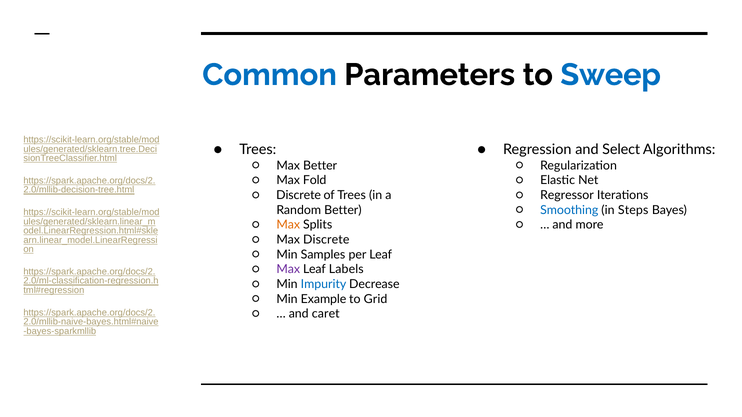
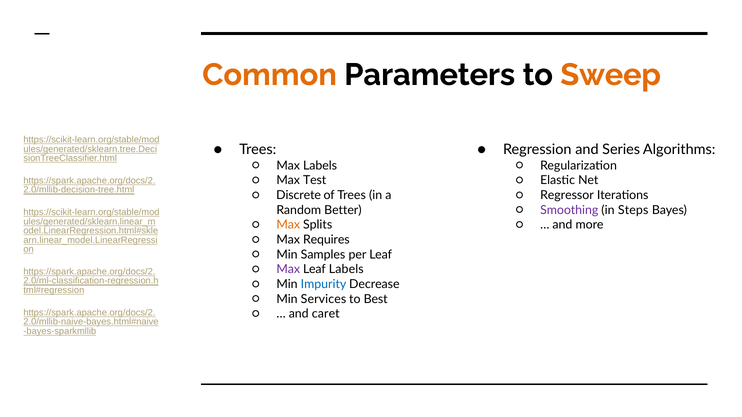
Common colour: blue -> orange (270, 75)
Sweep colour: blue -> orange (611, 75)
Select: Select -> Series (621, 150)
Max Better: Better -> Labels (320, 166)
Fold: Fold -> Test (315, 180)
Smoothing colour: blue -> purple (569, 210)
Max Discrete: Discrete -> Requires (326, 240)
Example: Example -> Services (323, 299)
Grid: Grid -> Best (376, 299)
